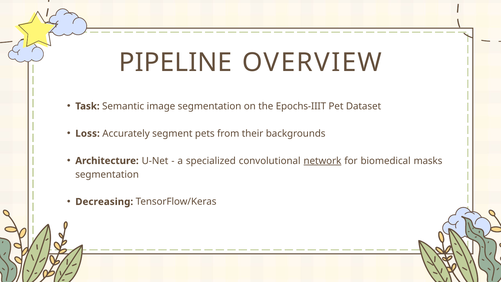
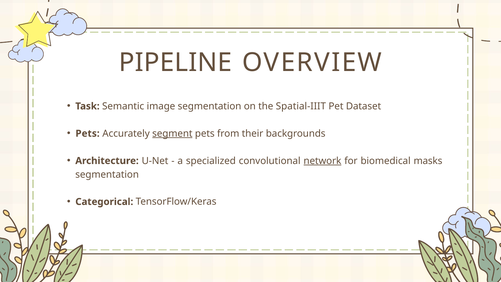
Epochs-IIIT: Epochs-IIIT -> Spatial-IIIT (301, 106)
Loss: Loss -> Pets (88, 133)
segment underline: none -> present (172, 133)
Decreasing: Decreasing -> Categorical (104, 202)
